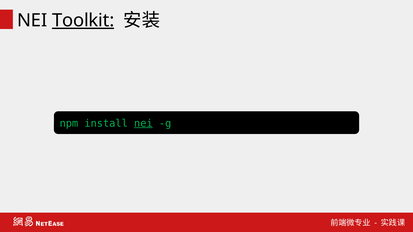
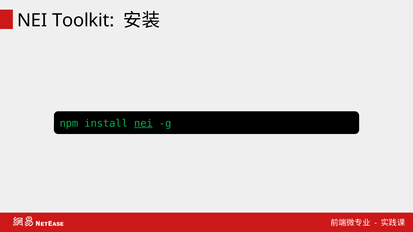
Toolkit underline: present -> none (83, 20)
